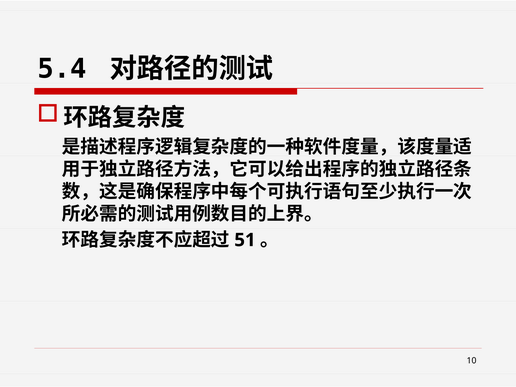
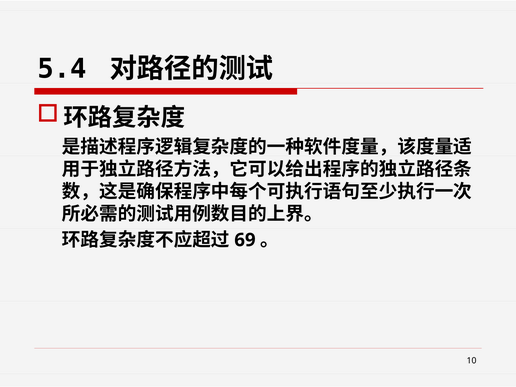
51: 51 -> 69 (245, 240)
